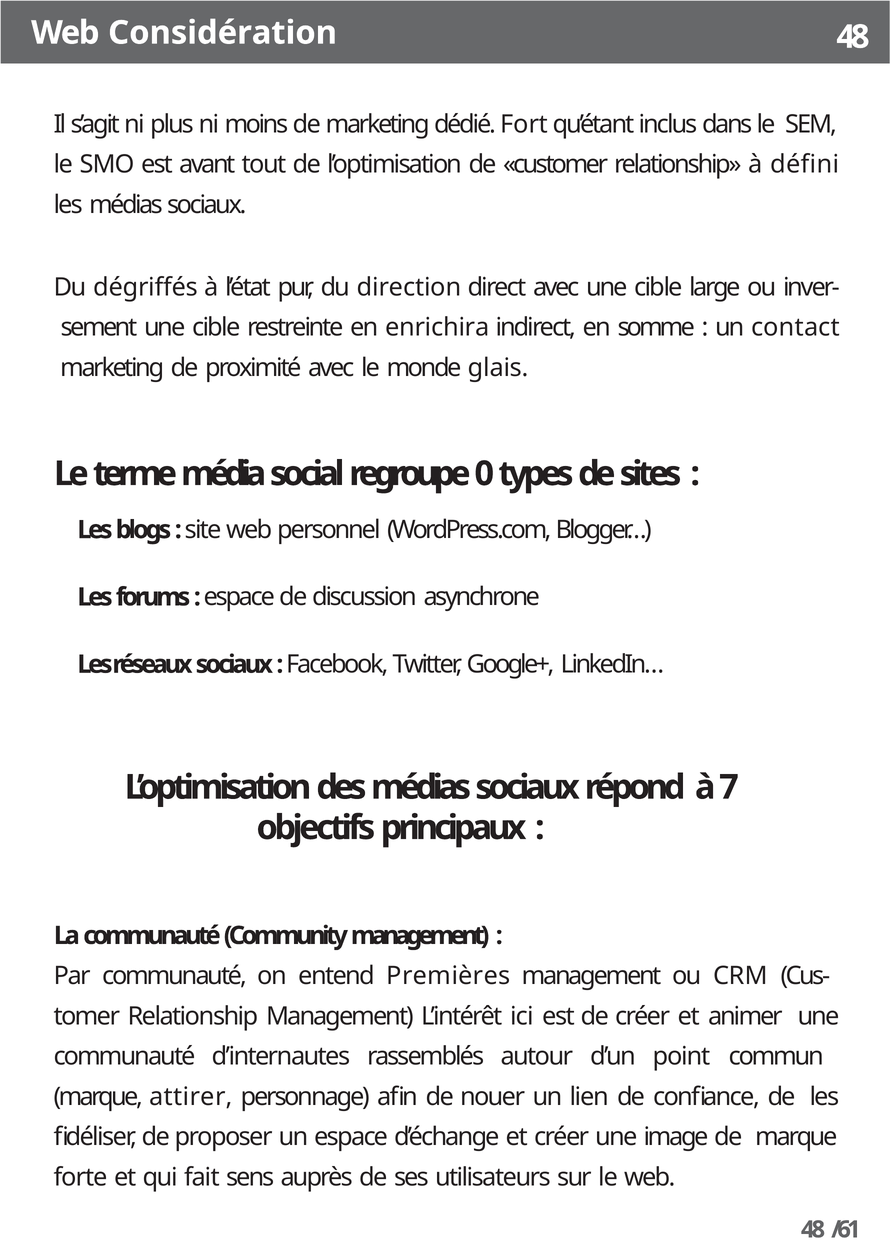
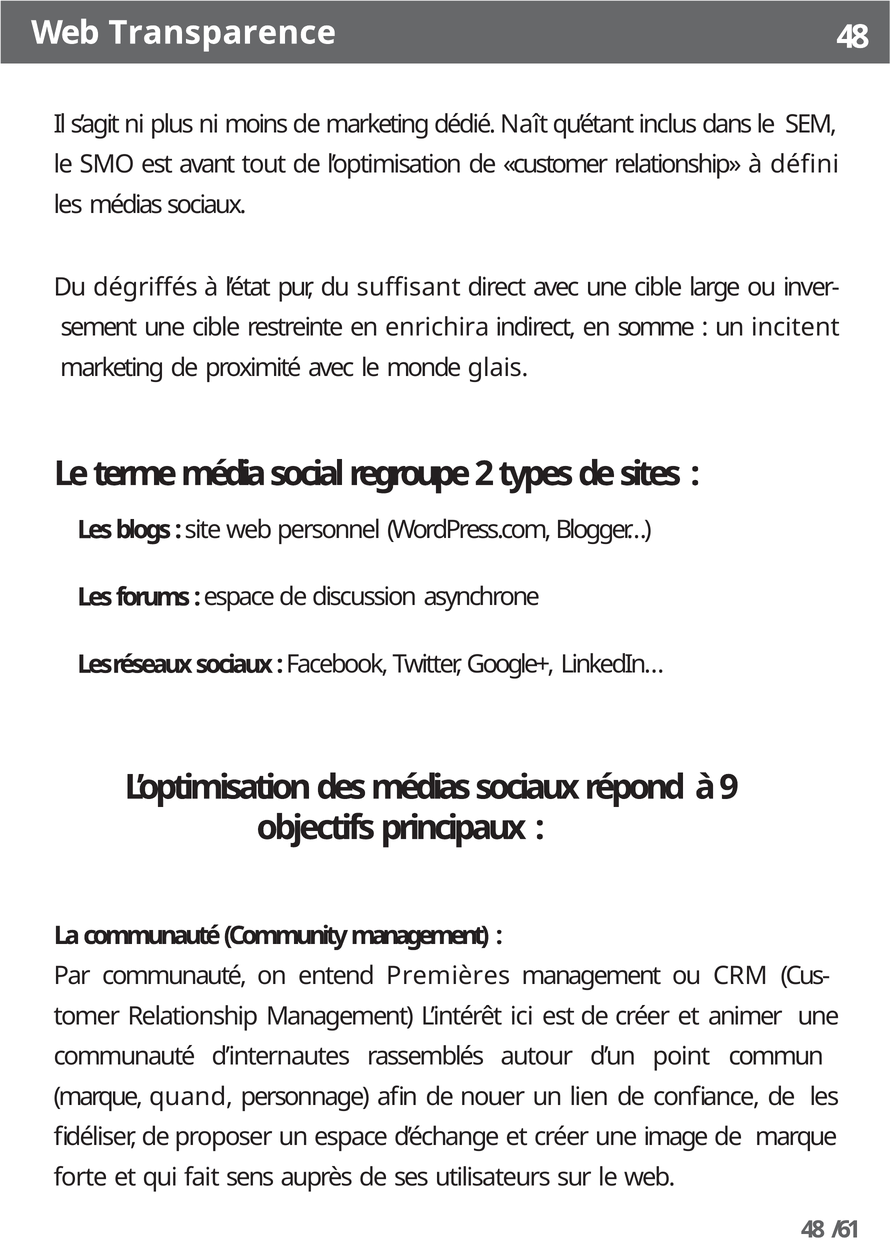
Considération: Considération -> Transparence (222, 33)
Fort: Fort -> Naît (524, 124)
direction: direction -> suffisant (409, 287)
contact: contact -> incitent (796, 328)
0: 0 -> 2 (484, 474)
7: 7 -> 9 (729, 788)
attirer: attirer -> quand (191, 1097)
